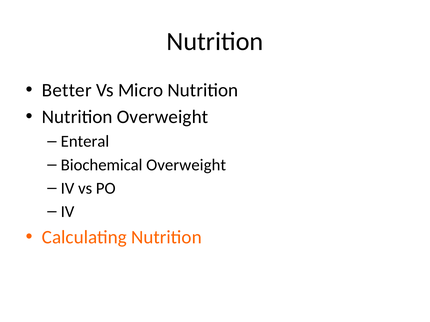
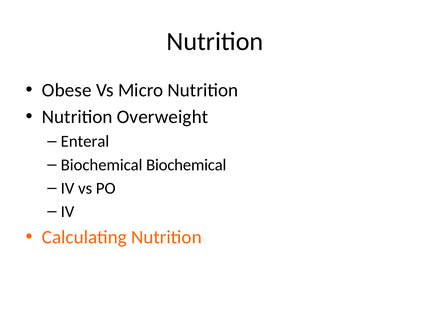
Better: Better -> Obese (67, 90)
Biochemical Overweight: Overweight -> Biochemical (186, 165)
